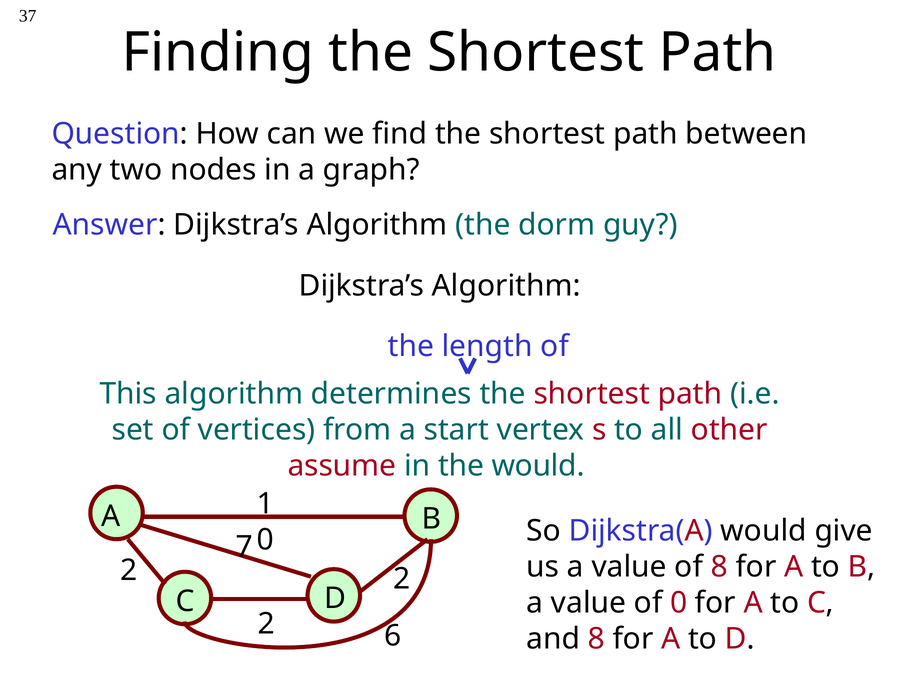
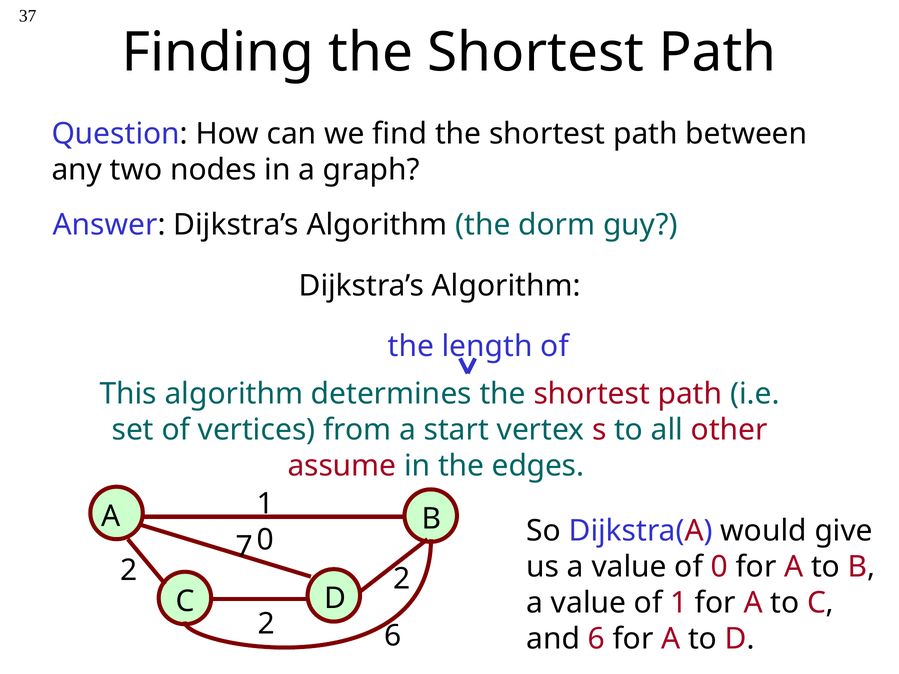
the would: would -> edges (538, 466)
of 8: 8 -> 0 (719, 567)
of 0: 0 -> 1 (679, 603)
and 8: 8 -> 6 (596, 639)
